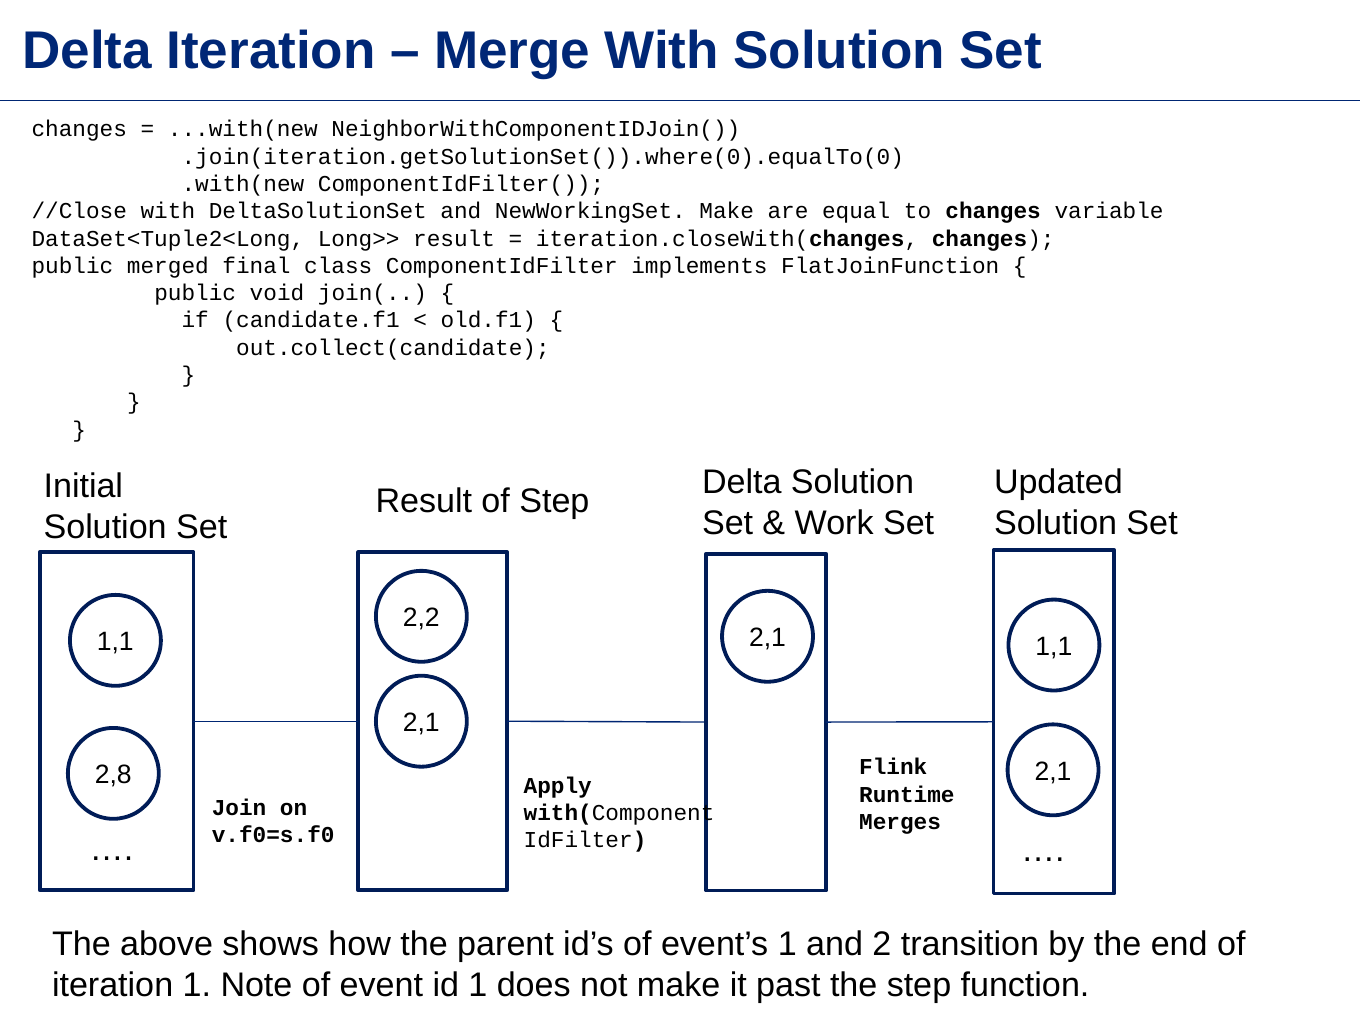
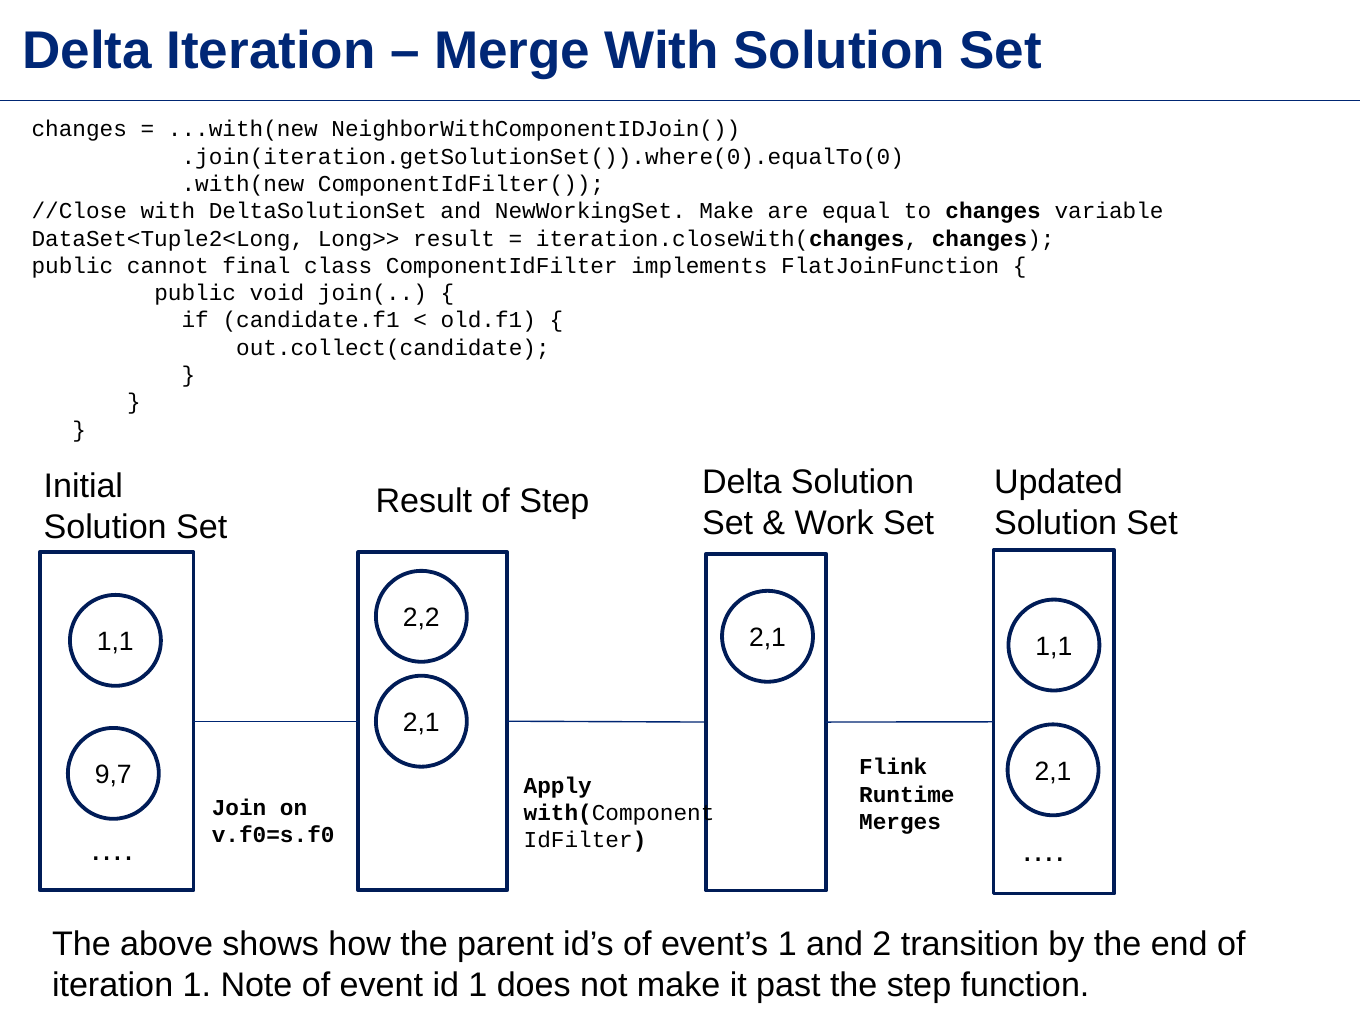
merged: merged -> cannot (168, 266)
2,8: 2,8 -> 9,7 (113, 775)
